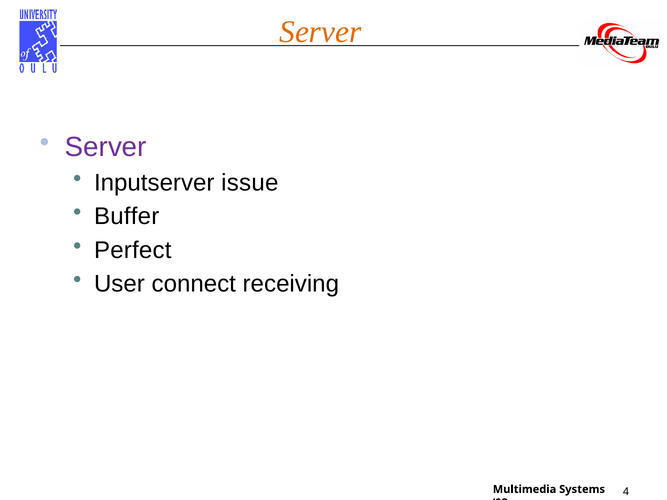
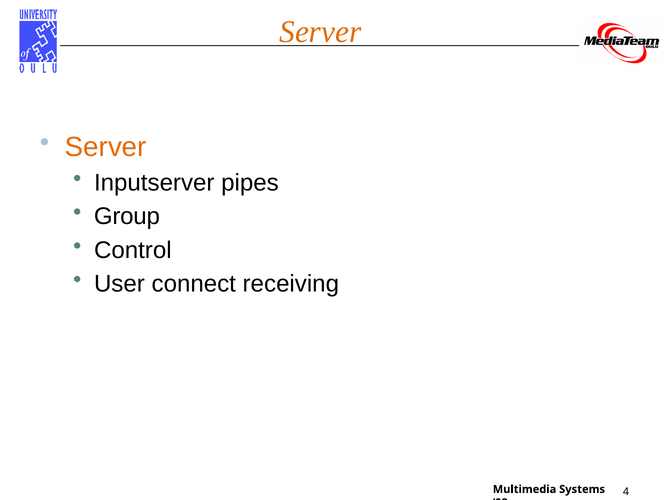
Server colour: purple -> orange (106, 147)
issue: issue -> pipes (250, 183)
Buffer: Buffer -> Group (127, 216)
Perfect: Perfect -> Control (133, 250)
